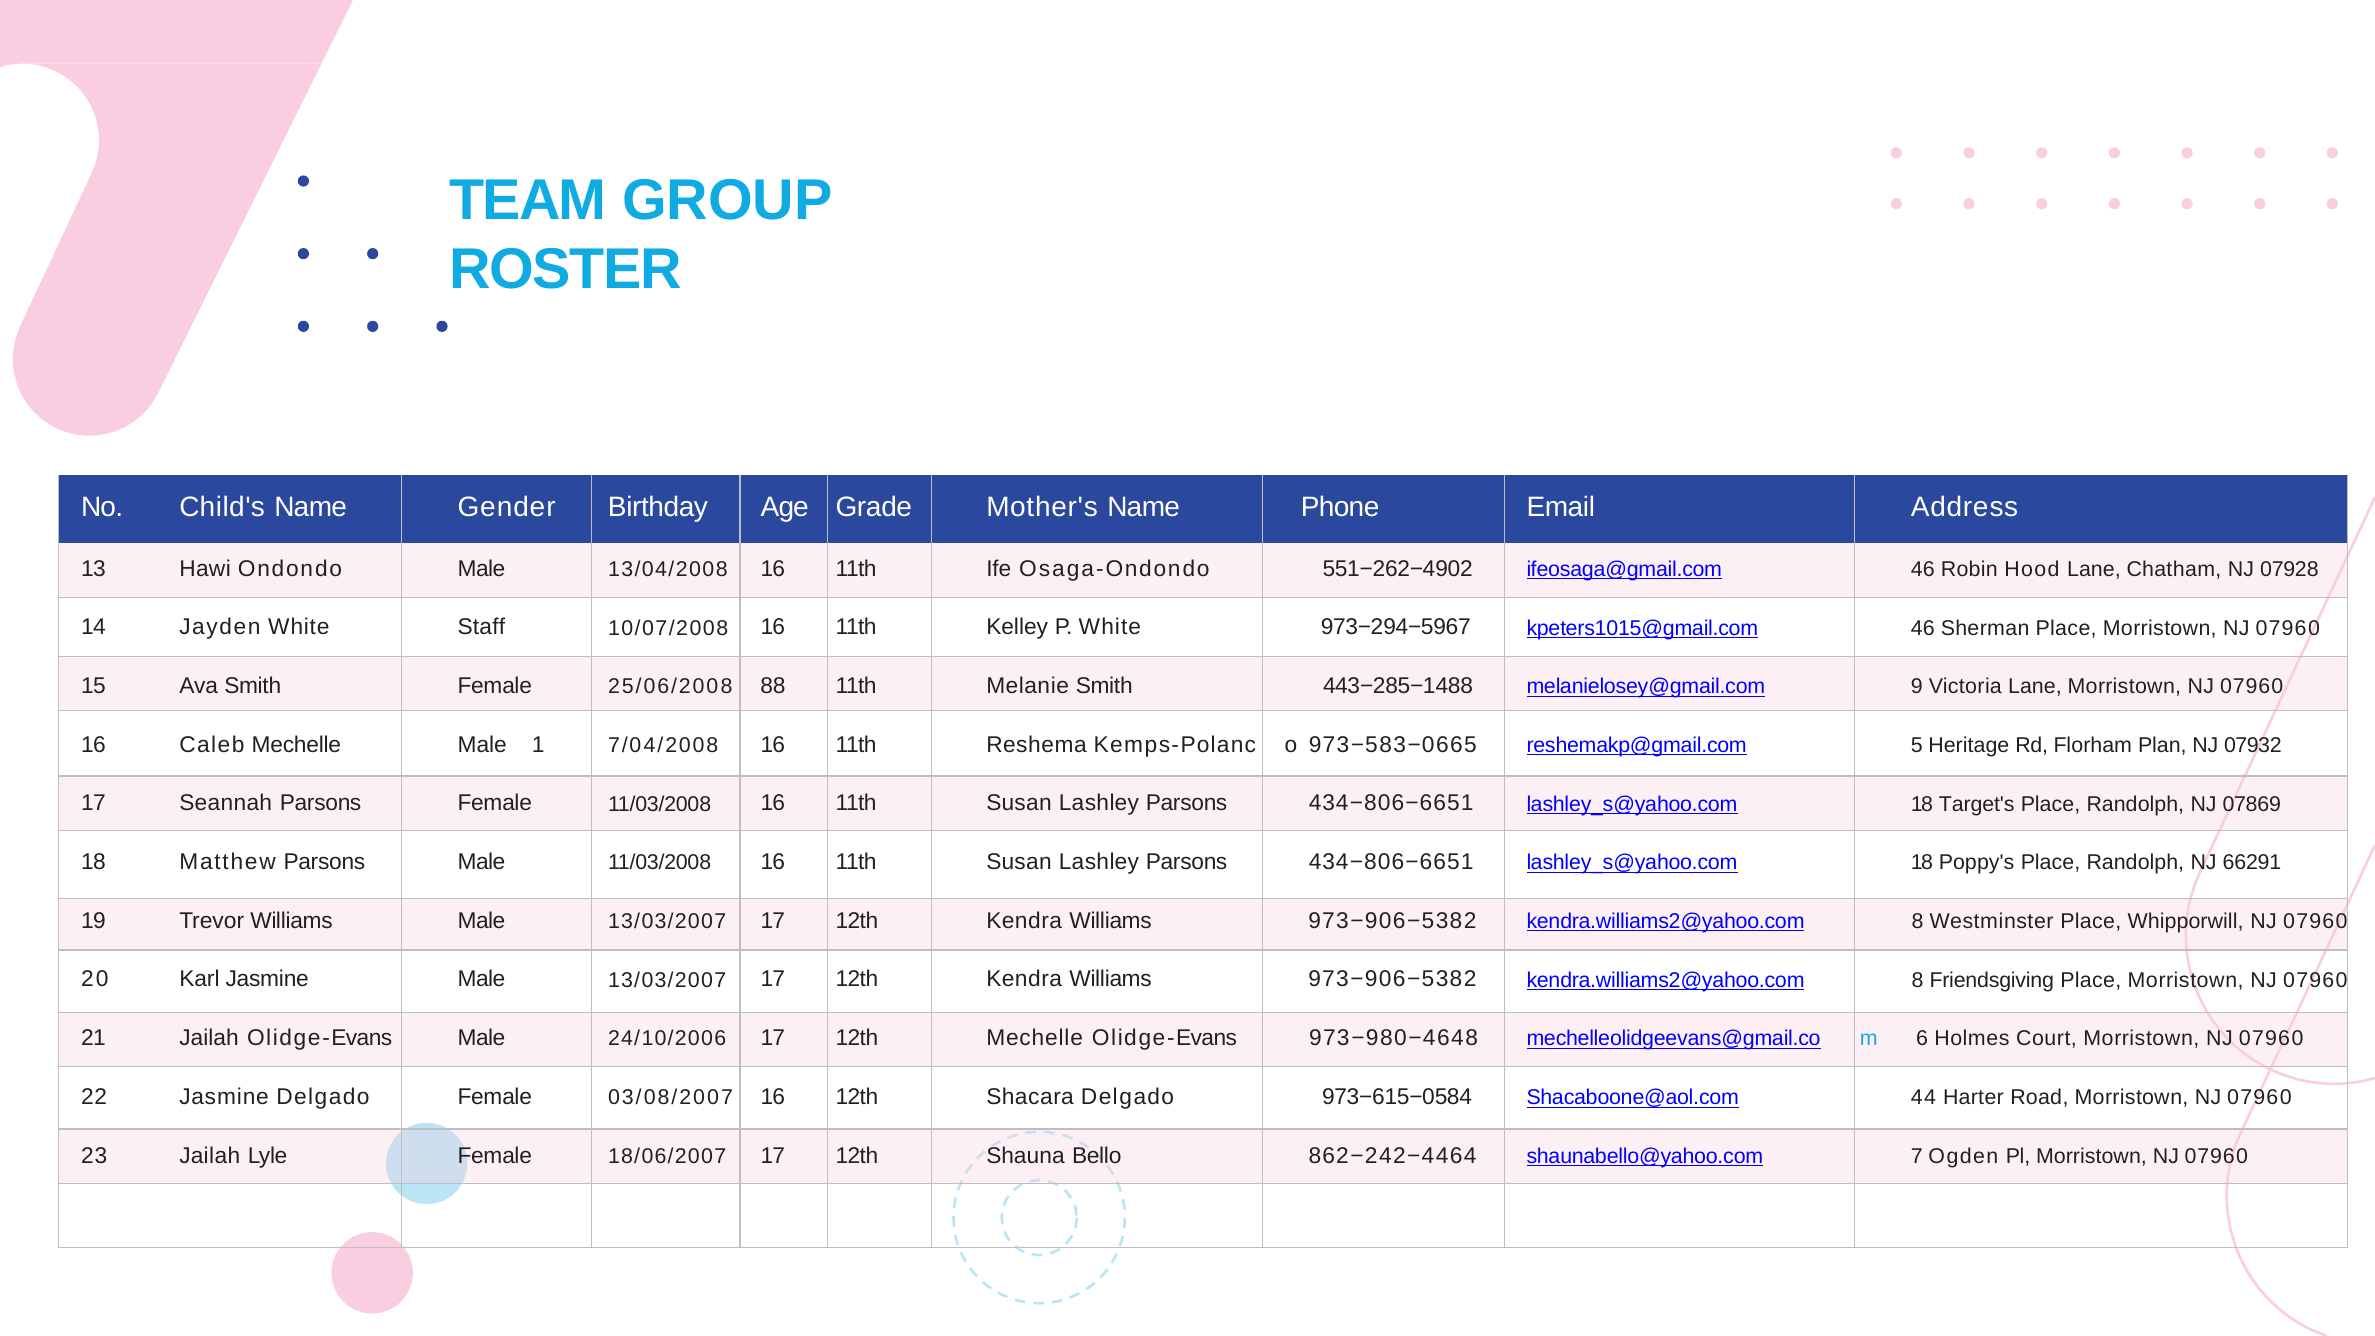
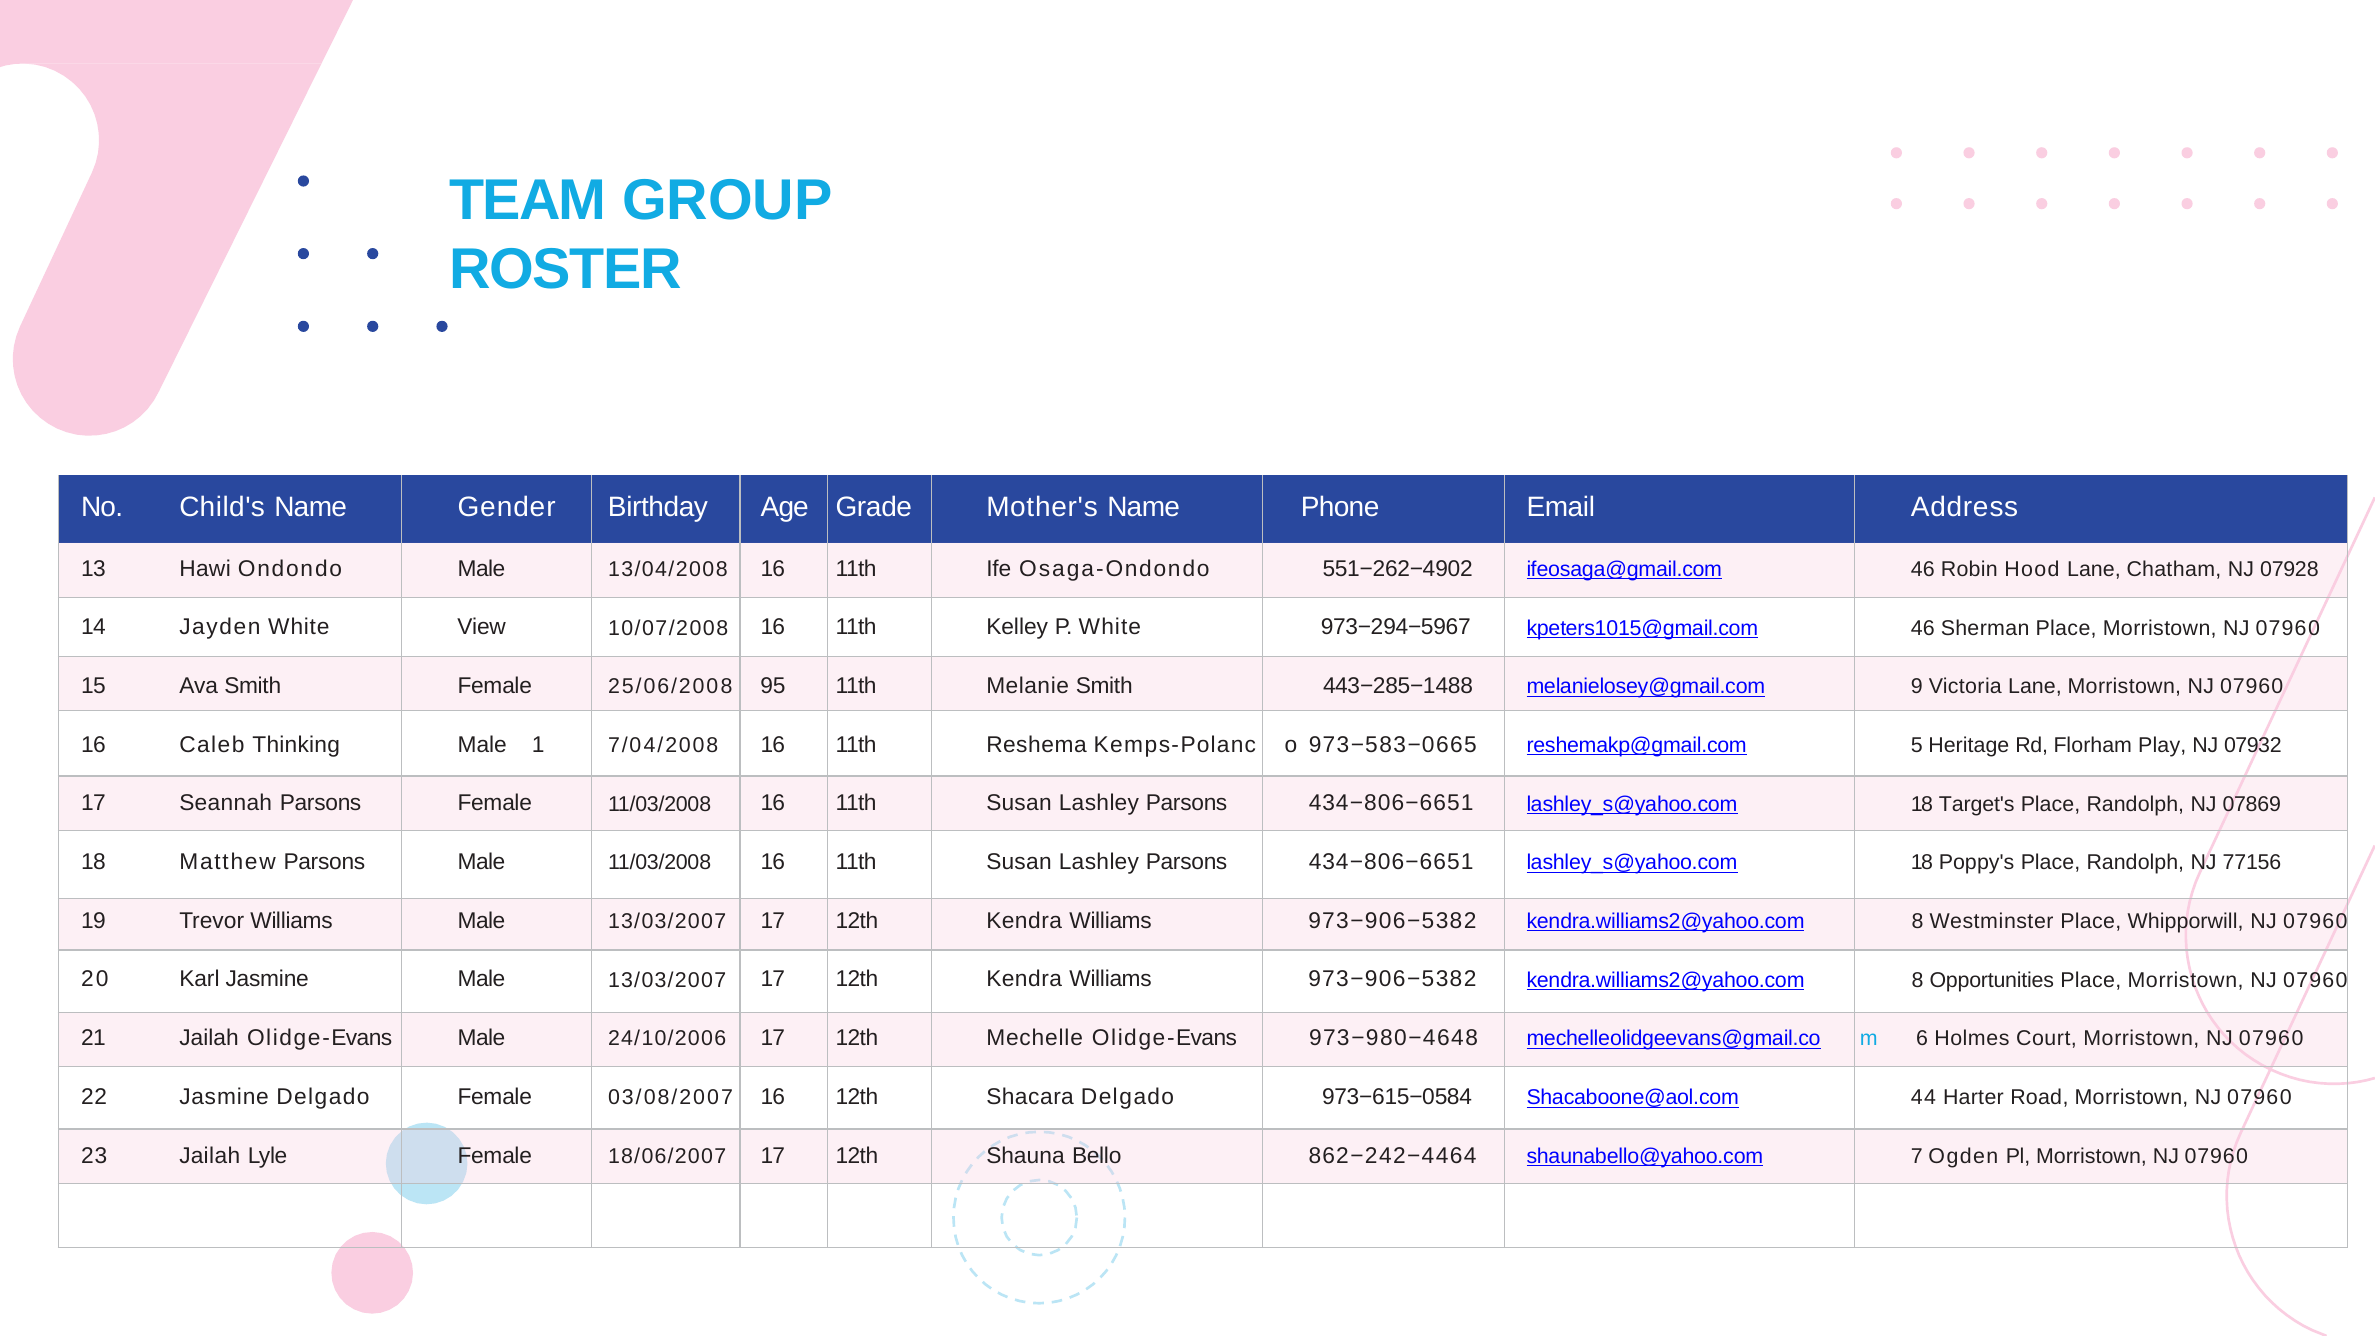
Staff: Staff -> View (482, 627)
88: 88 -> 95 (773, 686)
Caleb Mechelle: Mechelle -> Thinking (296, 744)
Plan: Plan -> Play (2162, 745)
66291: 66291 -> 77156 (2252, 863)
Friendsgiving: Friendsgiving -> Opportunities (1992, 980)
